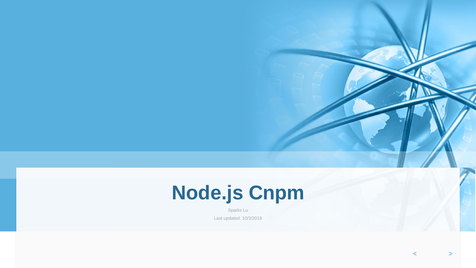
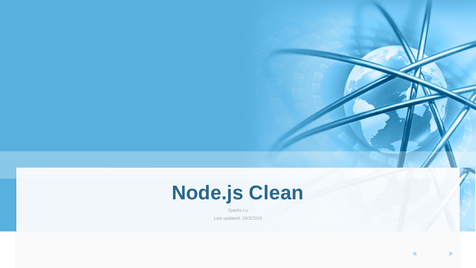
Cnpm: Cnpm -> Clean (276, 193)
